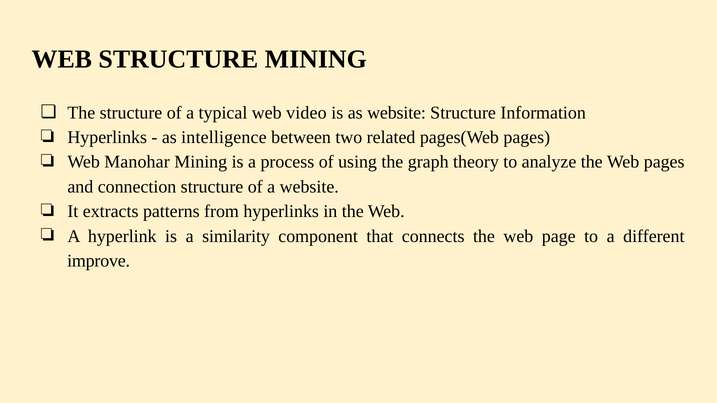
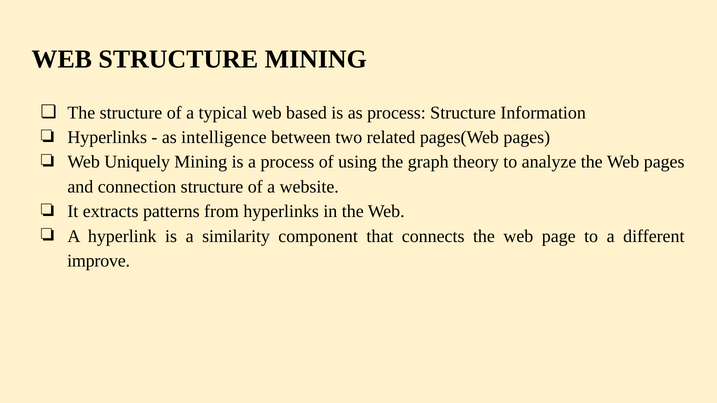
video: video -> based (307, 113)
as website: website -> process (396, 113)
Manohar: Manohar -> Uniquely (137, 162)
